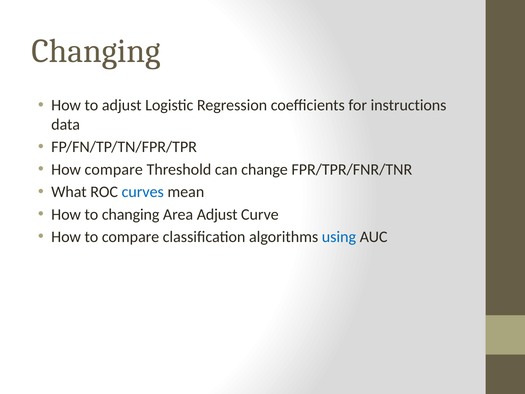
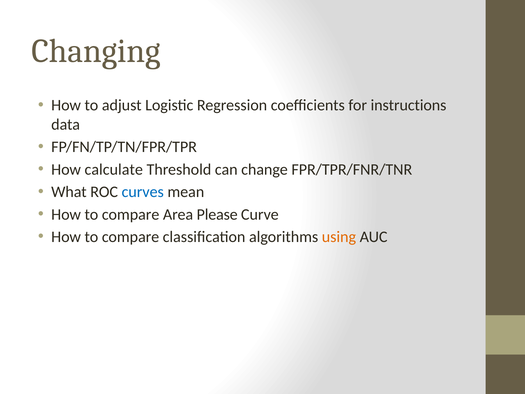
How compare: compare -> calculate (114, 169)
changing: changing -> compare (131, 214)
Area Adjust: Adjust -> Please (217, 214)
using colour: blue -> orange (339, 237)
